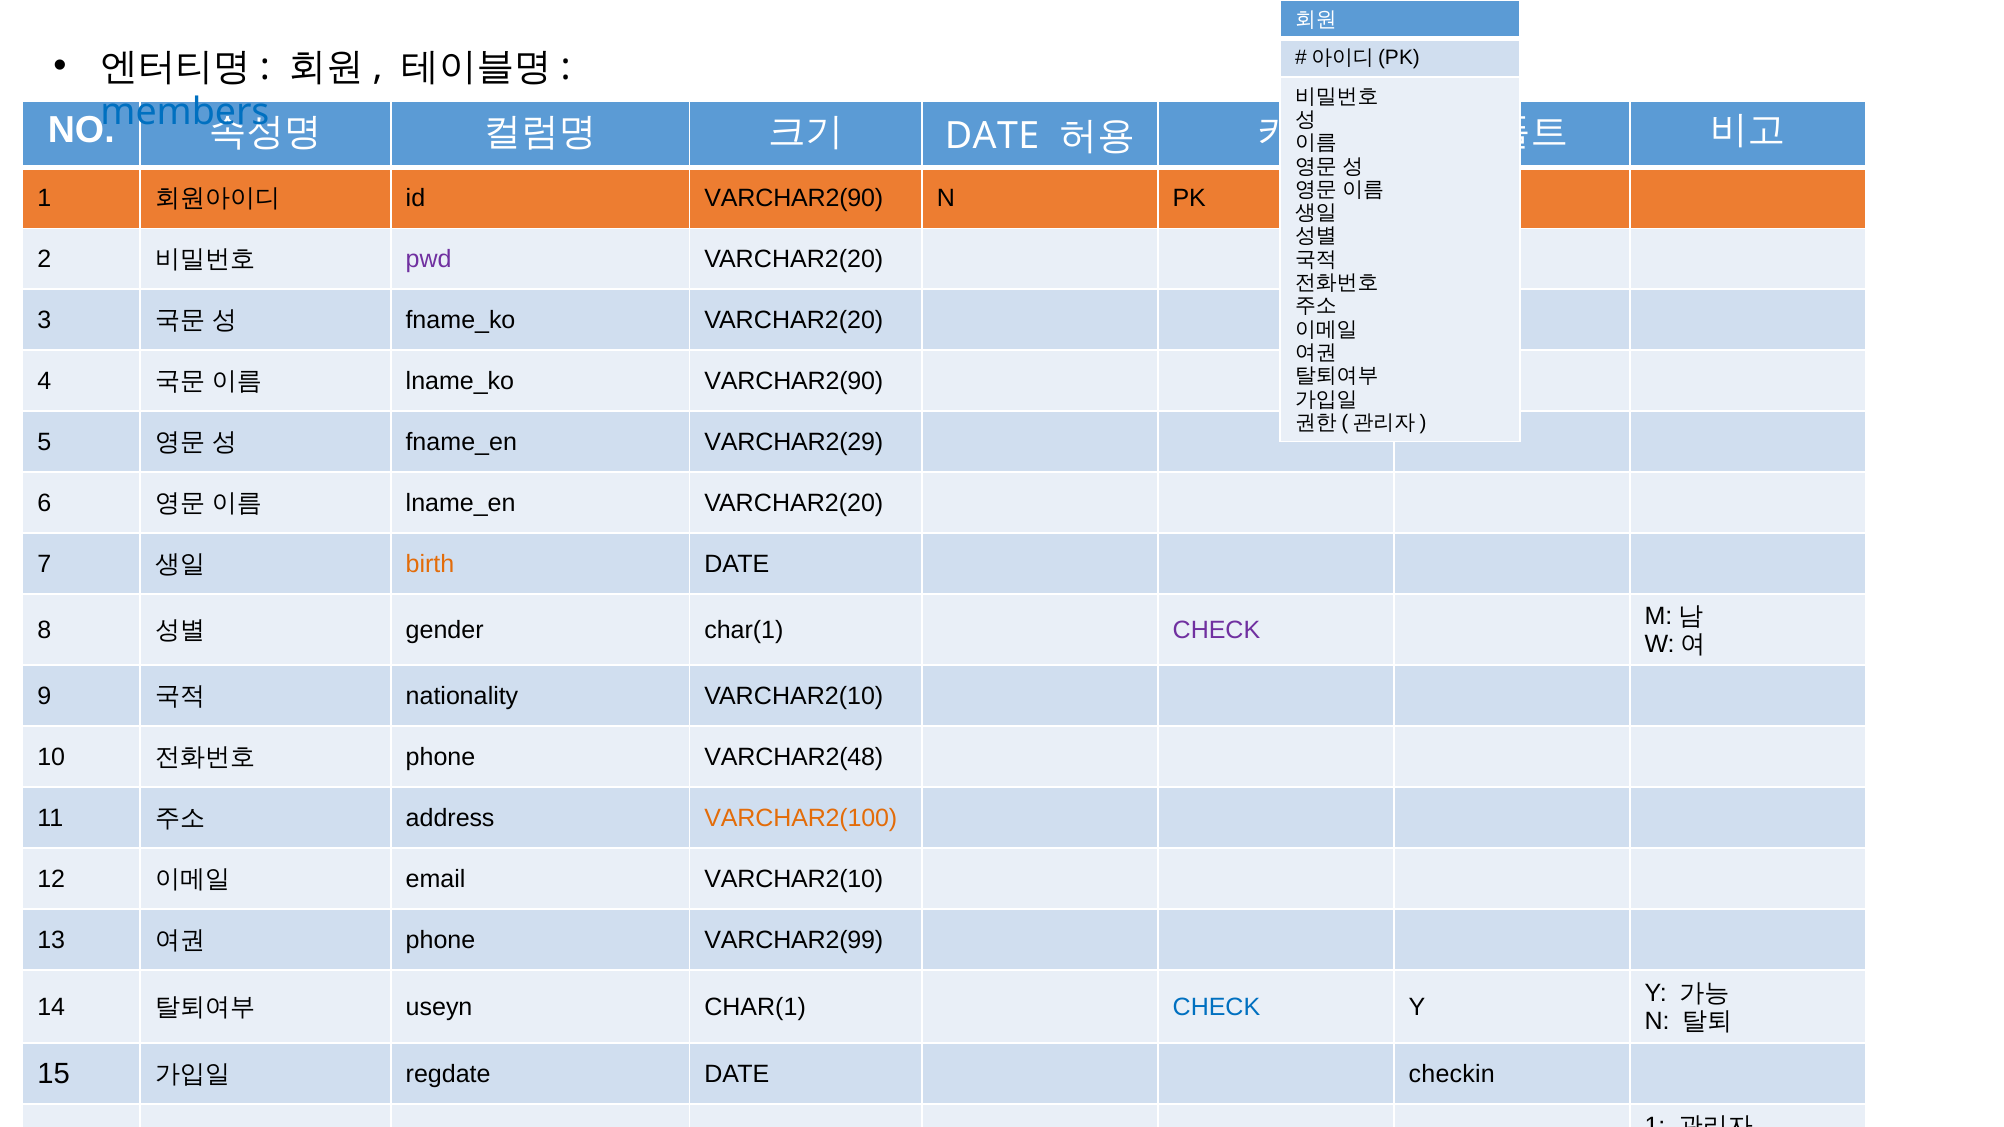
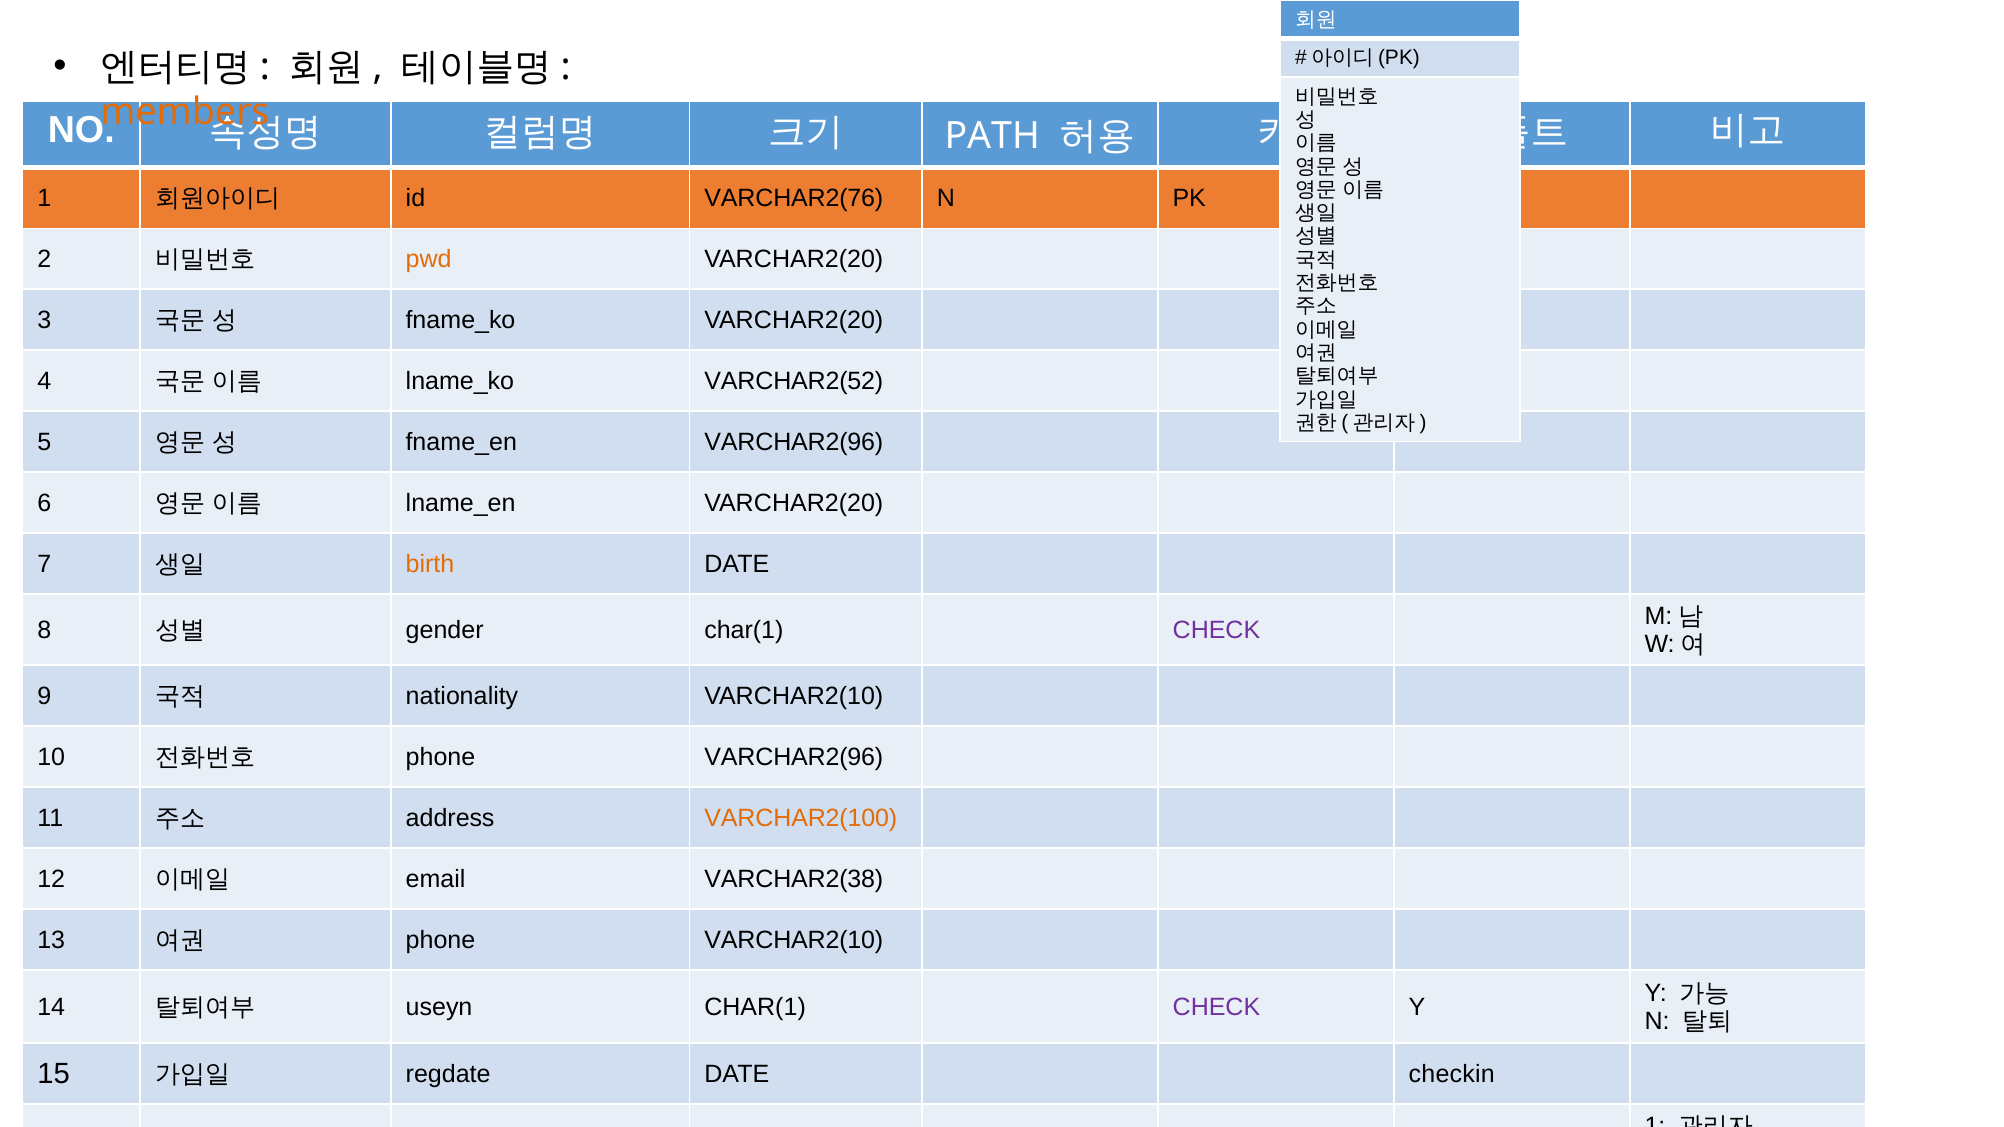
members colour: blue -> orange (185, 113)
DATE: DATE -> PATH (992, 136)
id VARCHAR2(90: VARCHAR2(90 -> VARCHAR2(76 (794, 198)
pwd colour: purple -> orange (429, 259)
VARCHAR2(90: VARCHAR2(90 -> VARCHAR2(52 (794, 381)
VARCHAR2(29: VARCHAR2(29 -> VARCHAR2(96 (794, 442)
phone VARCHAR2(48: VARCHAR2(48 -> VARCHAR2(96 (794, 757)
email VARCHAR2(10: VARCHAR2(10 -> VARCHAR2(38 (794, 879)
phone VARCHAR2(99: VARCHAR2(99 -> VARCHAR2(10 (794, 940)
CHECK colour: blue -> purple (1216, 1007)
